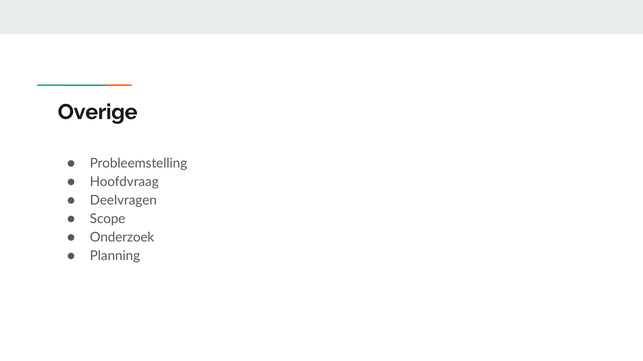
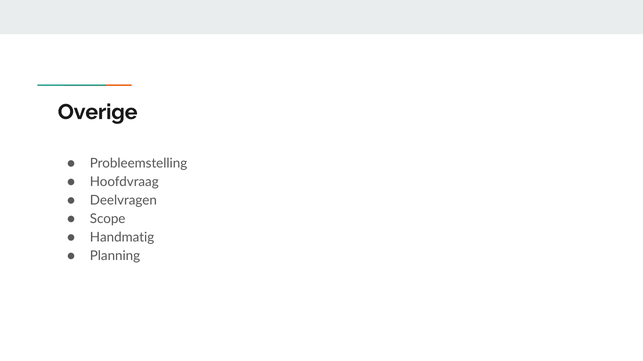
Onderzoek: Onderzoek -> Handmatig (122, 238)
